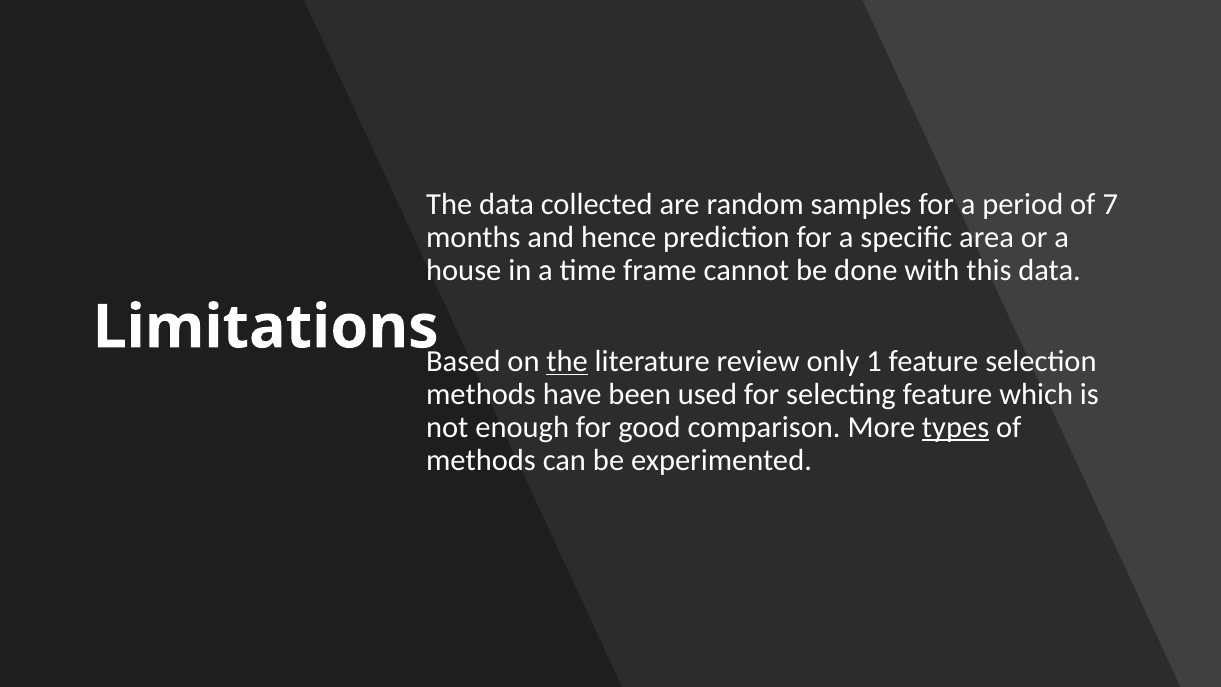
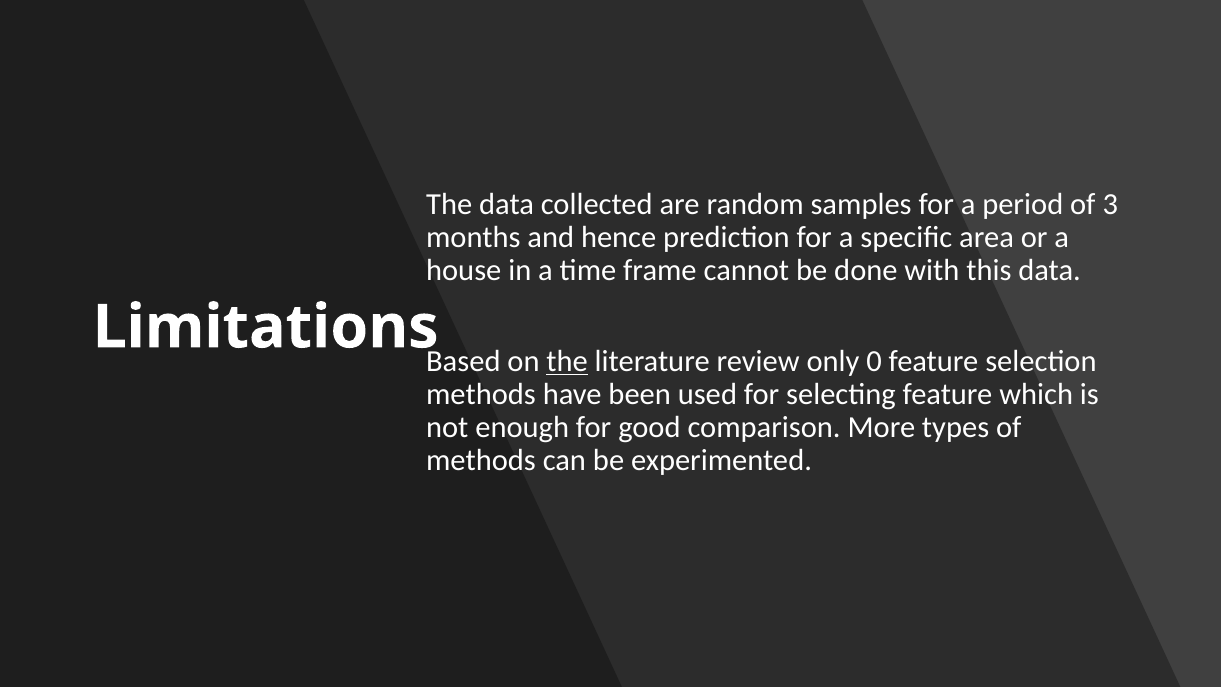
7: 7 -> 3 (1110, 204)
1: 1 -> 0 (874, 361)
types underline: present -> none (956, 427)
